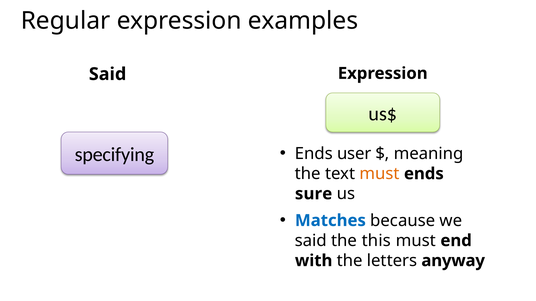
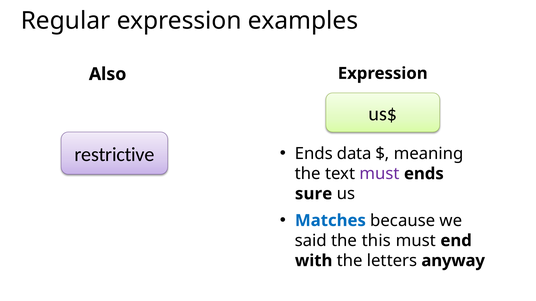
Said: Said -> Also (108, 74)
user: user -> data (354, 154)
specifying: specifying -> restrictive (114, 155)
must colour: orange -> purple (379, 174)
